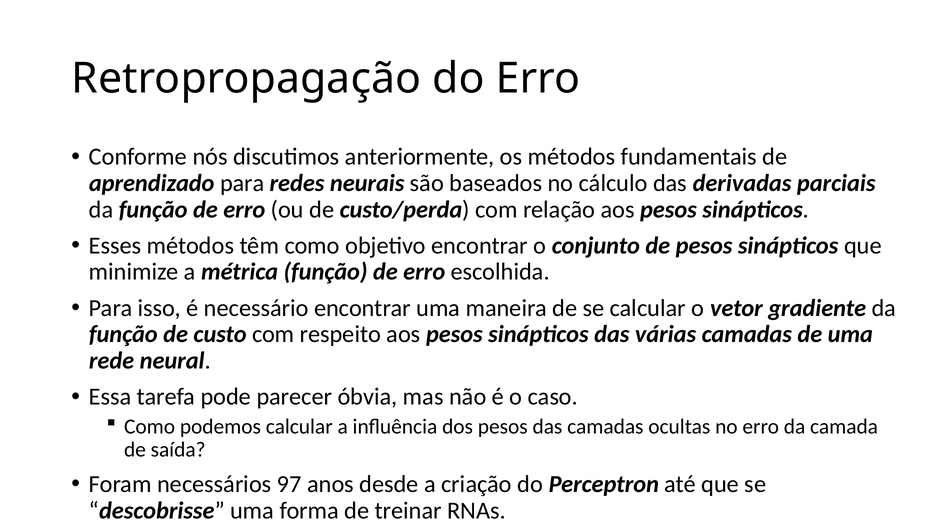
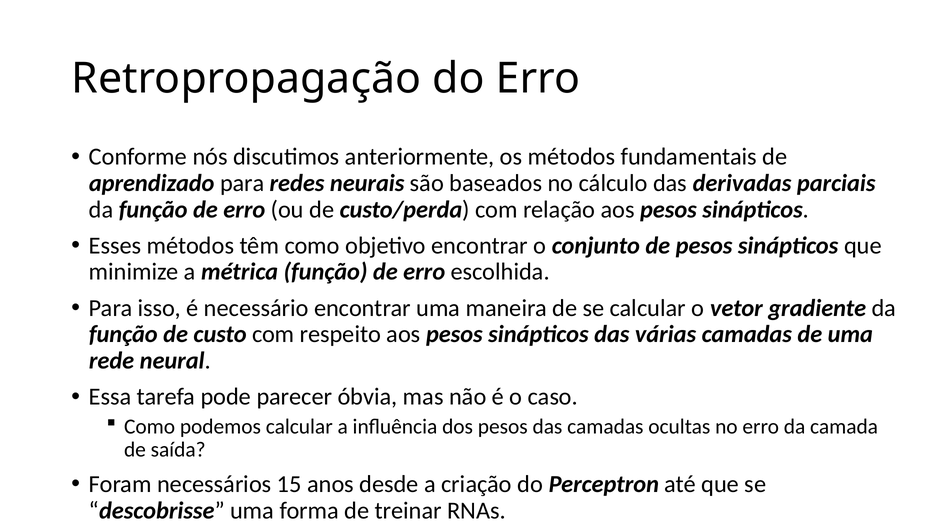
97: 97 -> 15 (289, 484)
